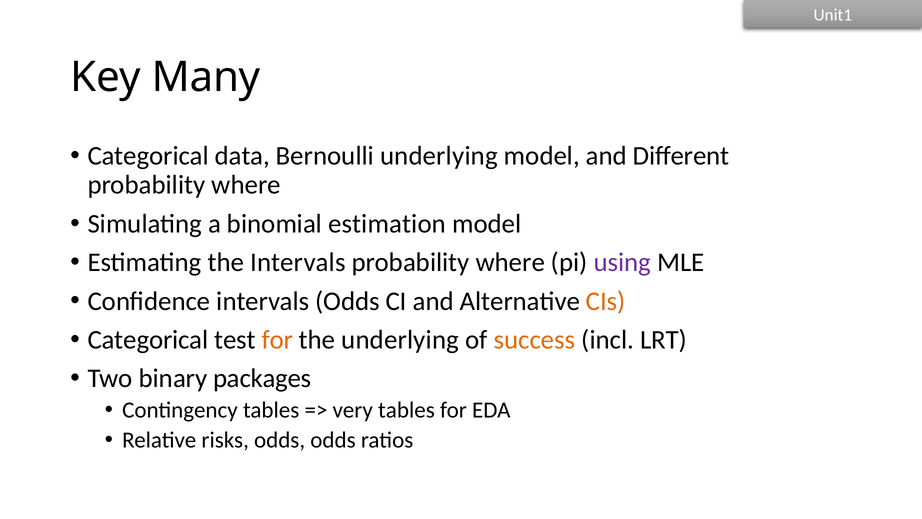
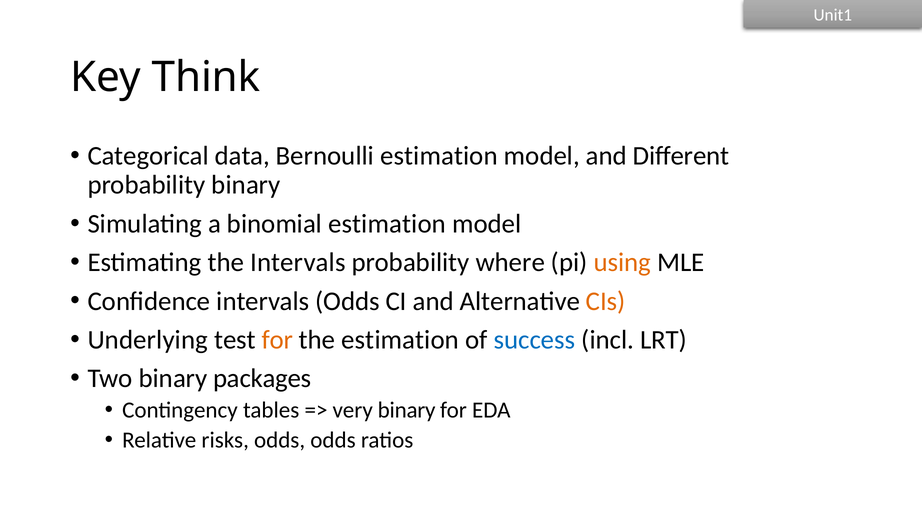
Many: Many -> Think (206, 77)
Bernoulli underlying: underlying -> estimation (439, 156)
where: where -> binary (246, 185)
using colour: purple -> orange (622, 262)
Categorical: Categorical -> Underlying (148, 340)
the underlying: underlying -> estimation (400, 340)
success colour: orange -> blue (534, 340)
very tables: tables -> binary (407, 410)
